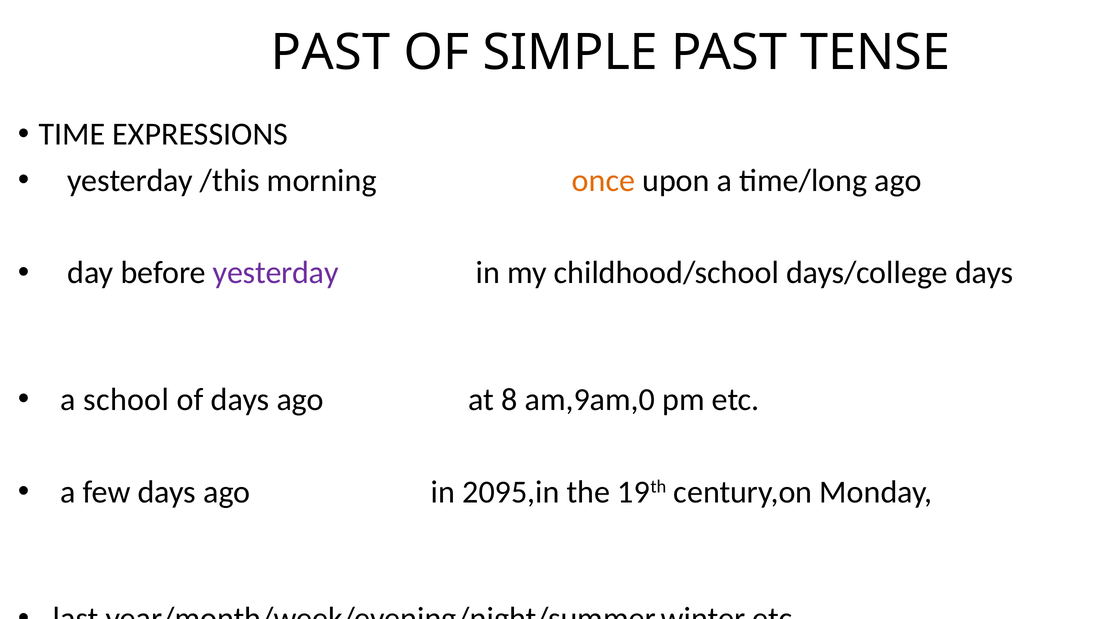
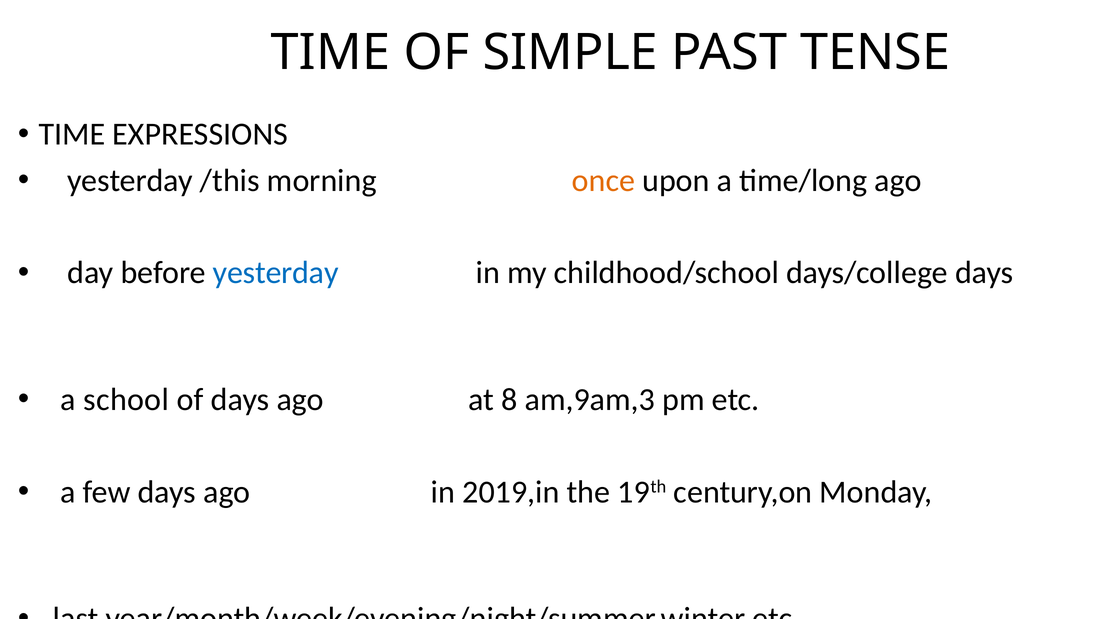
PAST: PAST -> TIME (331, 53)
yesterday colour: purple -> blue (276, 273)
am,9am,0: am,9am,0 -> am,9am,3 (590, 400)
2095,in: 2095,in -> 2019,in (511, 492)
